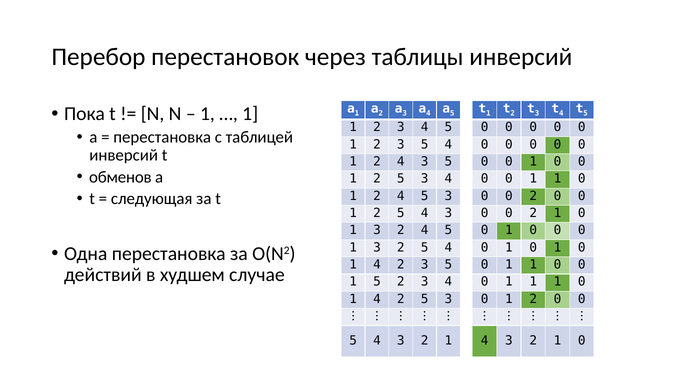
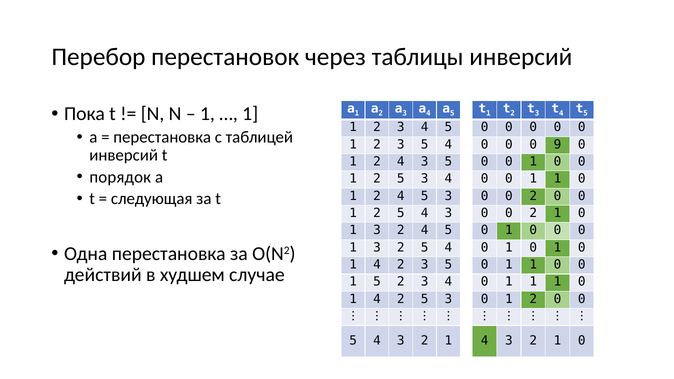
0: 0 -> 9 (557, 144)
обменов: обменов -> порядок (120, 177)
